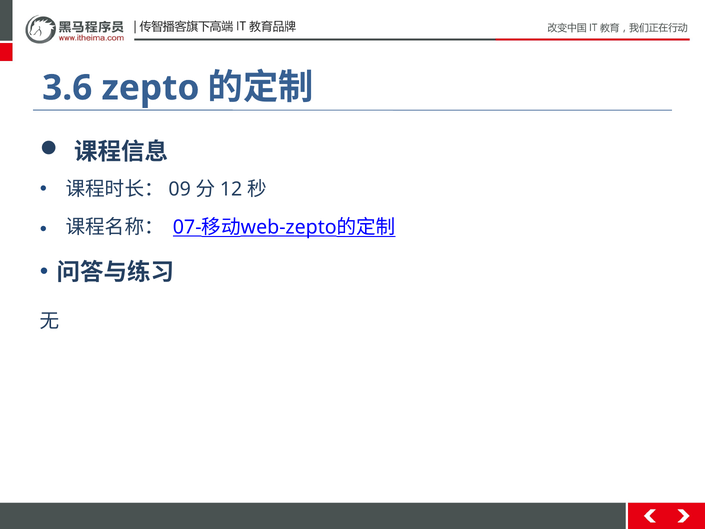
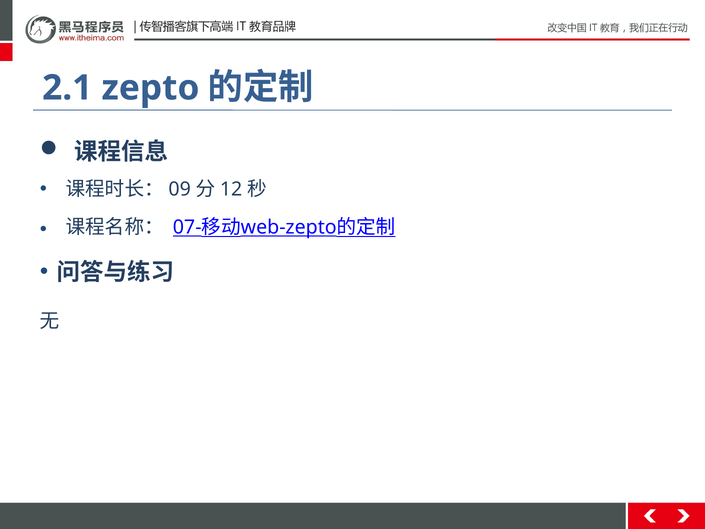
3.6: 3.6 -> 2.1 (67, 88)
